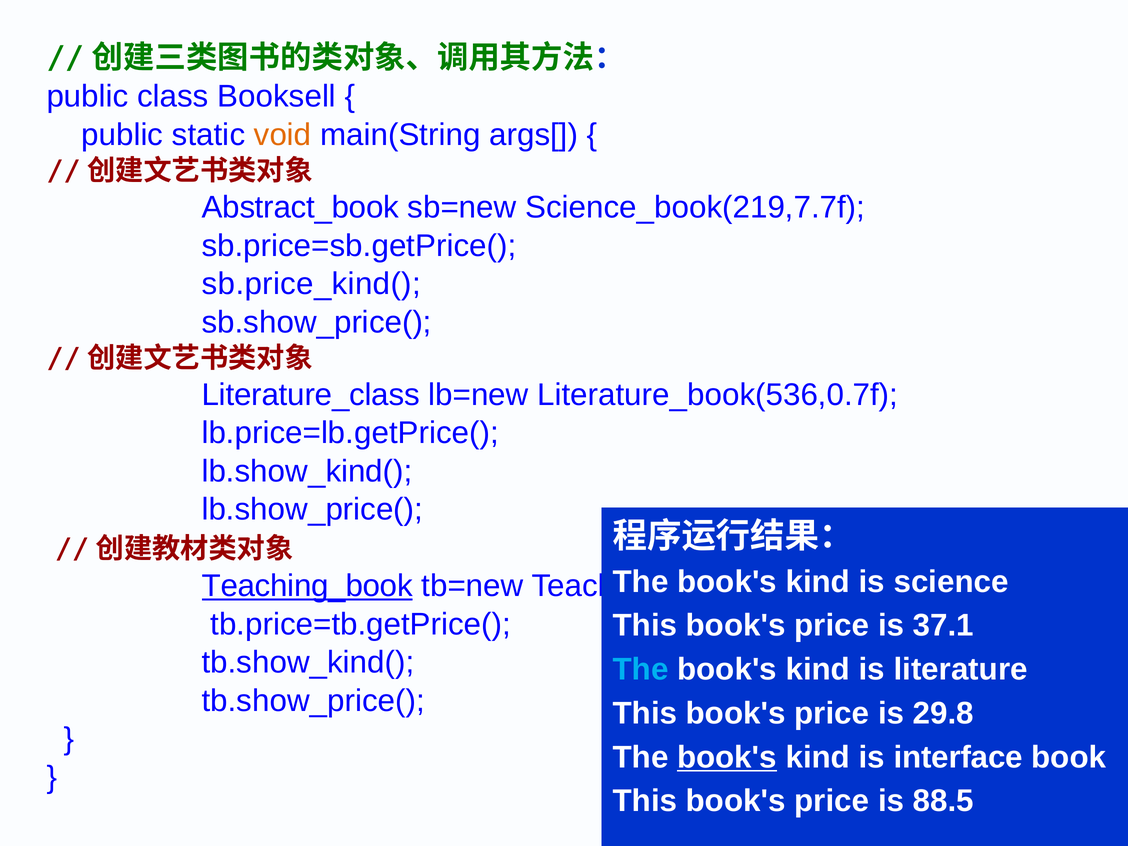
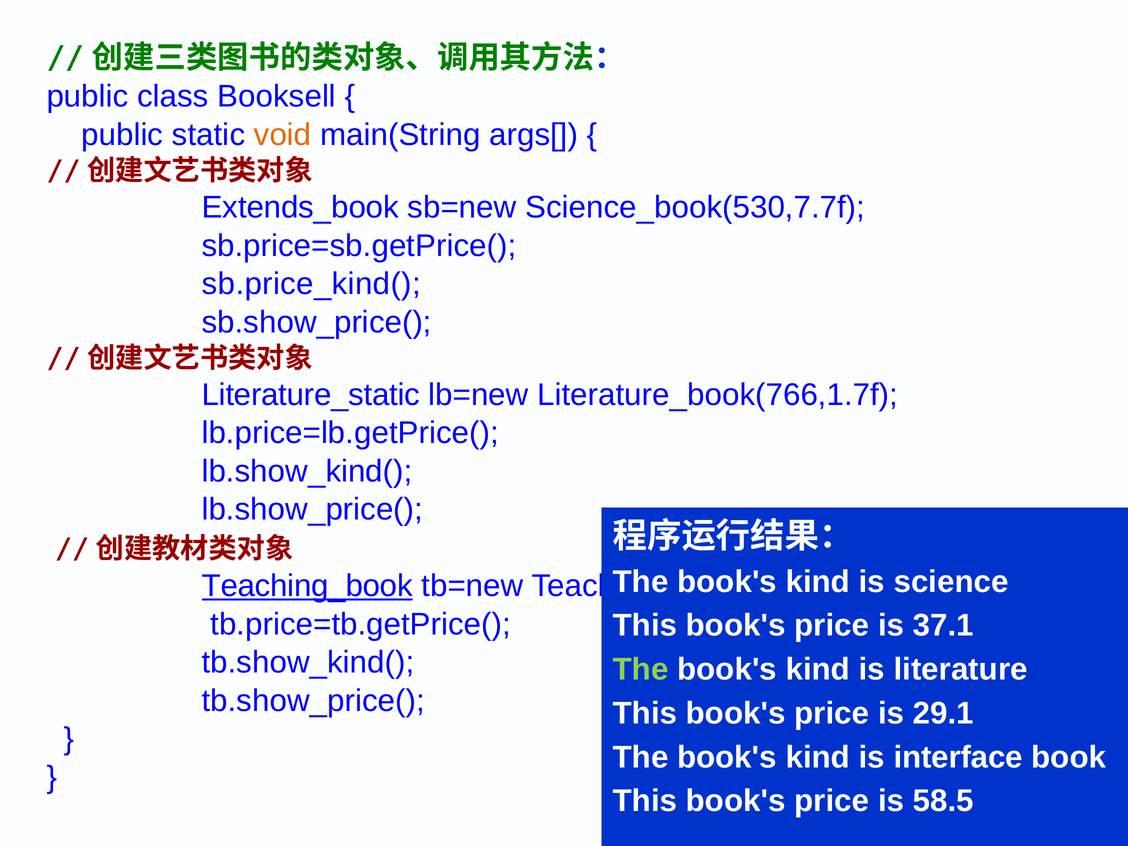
Abstract_book: Abstract_book -> Extends_book (300, 208)
Science_book(219,7.7f: Science_book(219,7.7f -> Science_book(530,7.7f (695, 208)
Literature_class: Literature_class -> Literature_static (311, 395)
Literature_book(536,0.7f: Literature_book(536,0.7f -> Literature_book(766,1.7f (718, 395)
The colour: light blue -> light green (641, 669)
29.8: 29.8 -> 29.1 (943, 713)
book's underline: present -> none (727, 757)
88.5: 88.5 -> 58.5 (943, 801)
